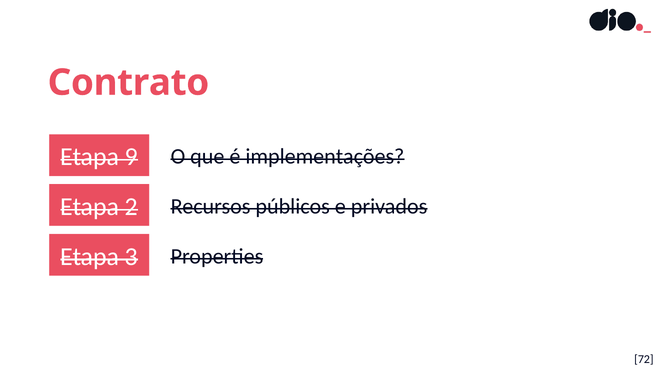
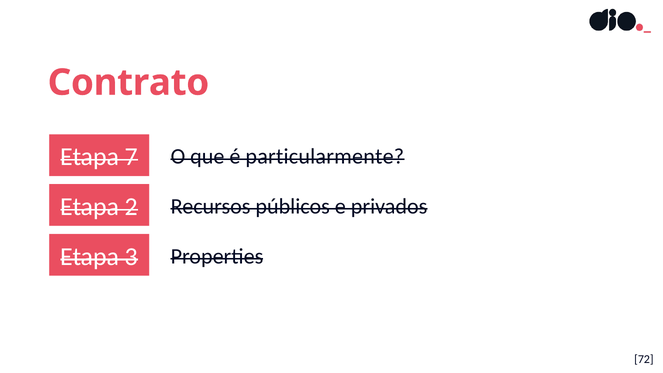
9: 9 -> 7 (131, 157)
implementações: implementações -> particularmente (325, 157)
